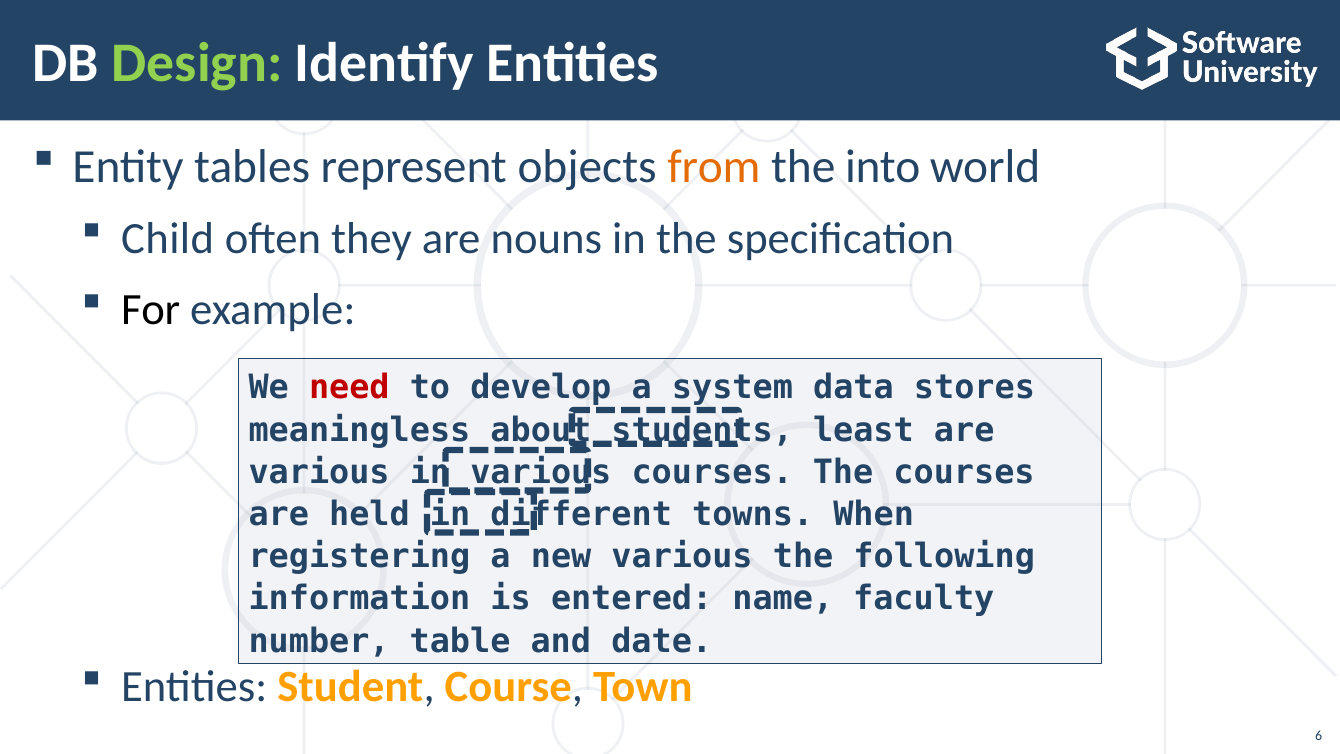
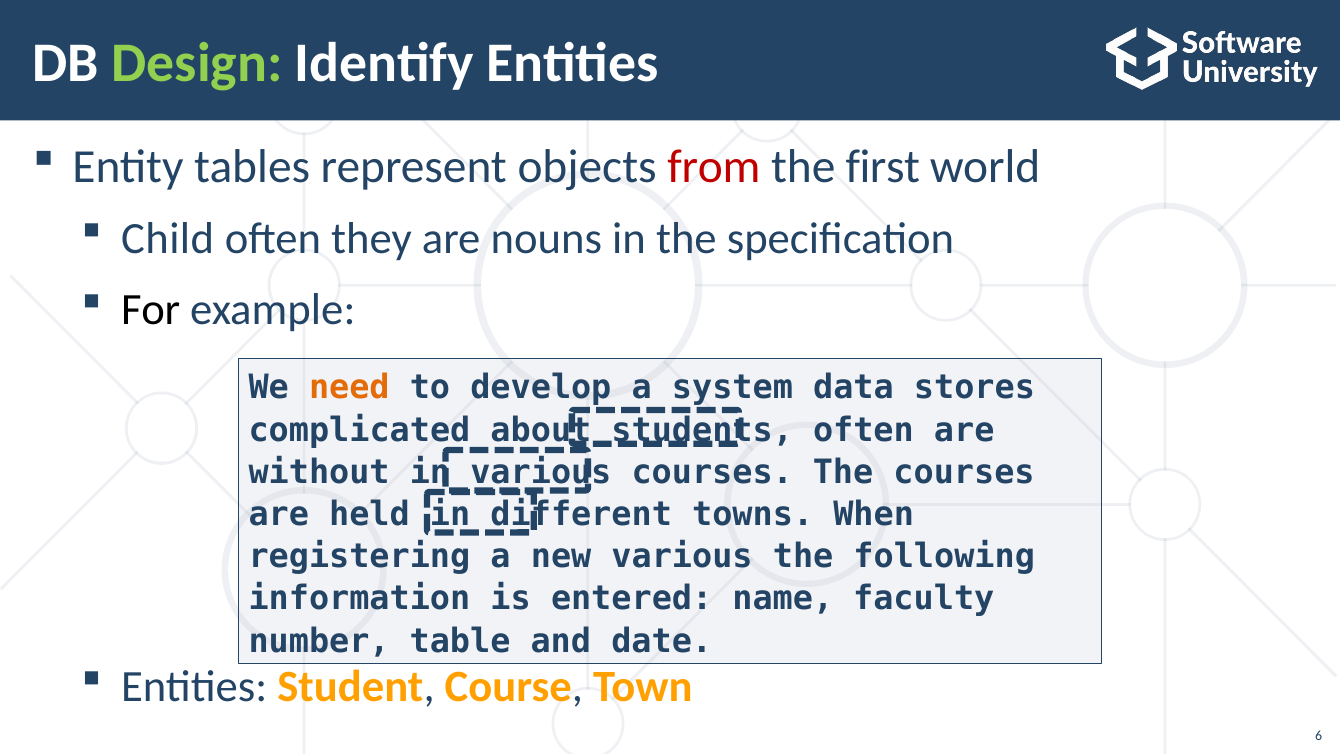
from colour: orange -> red (714, 167)
into: into -> first (883, 167)
need colour: red -> orange (349, 388)
meaningless: meaningless -> complicated (359, 430)
least: least -> often (863, 430)
various: various -> without (319, 472)
